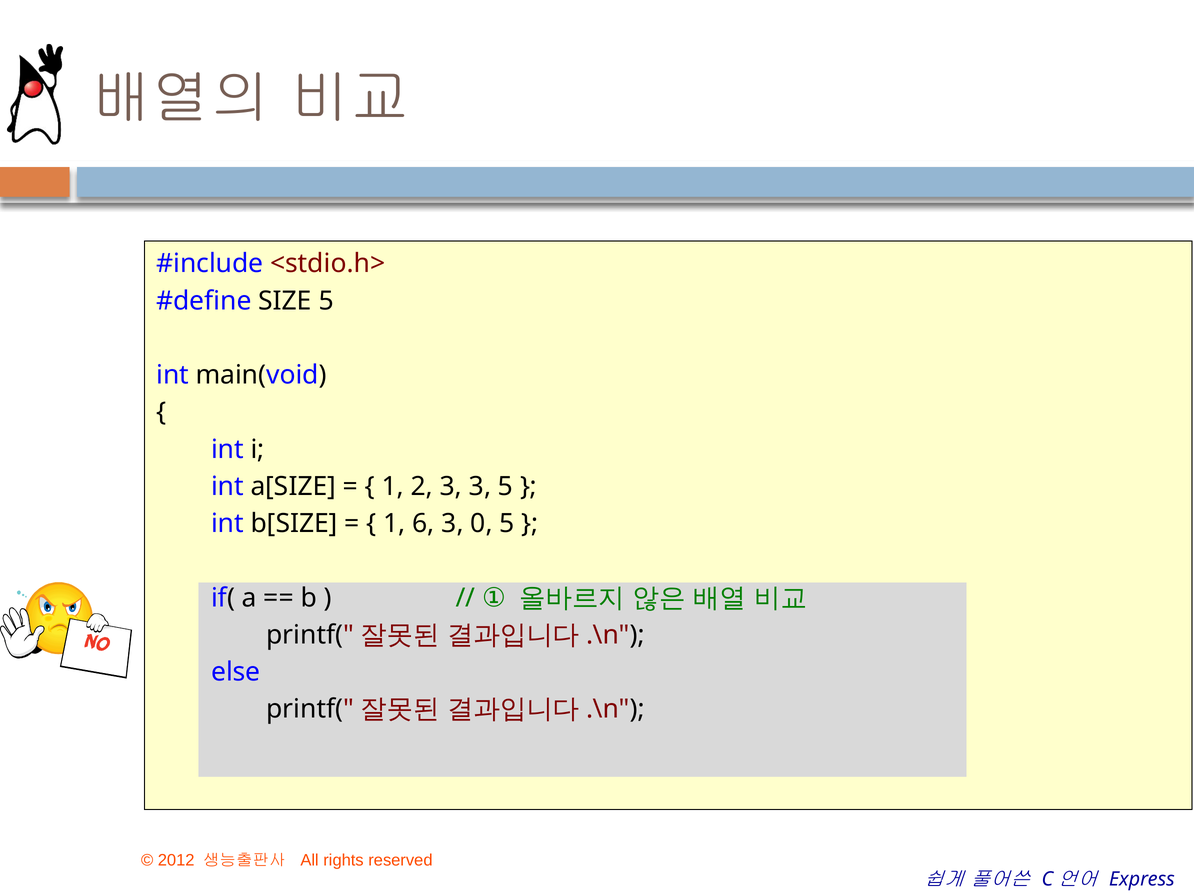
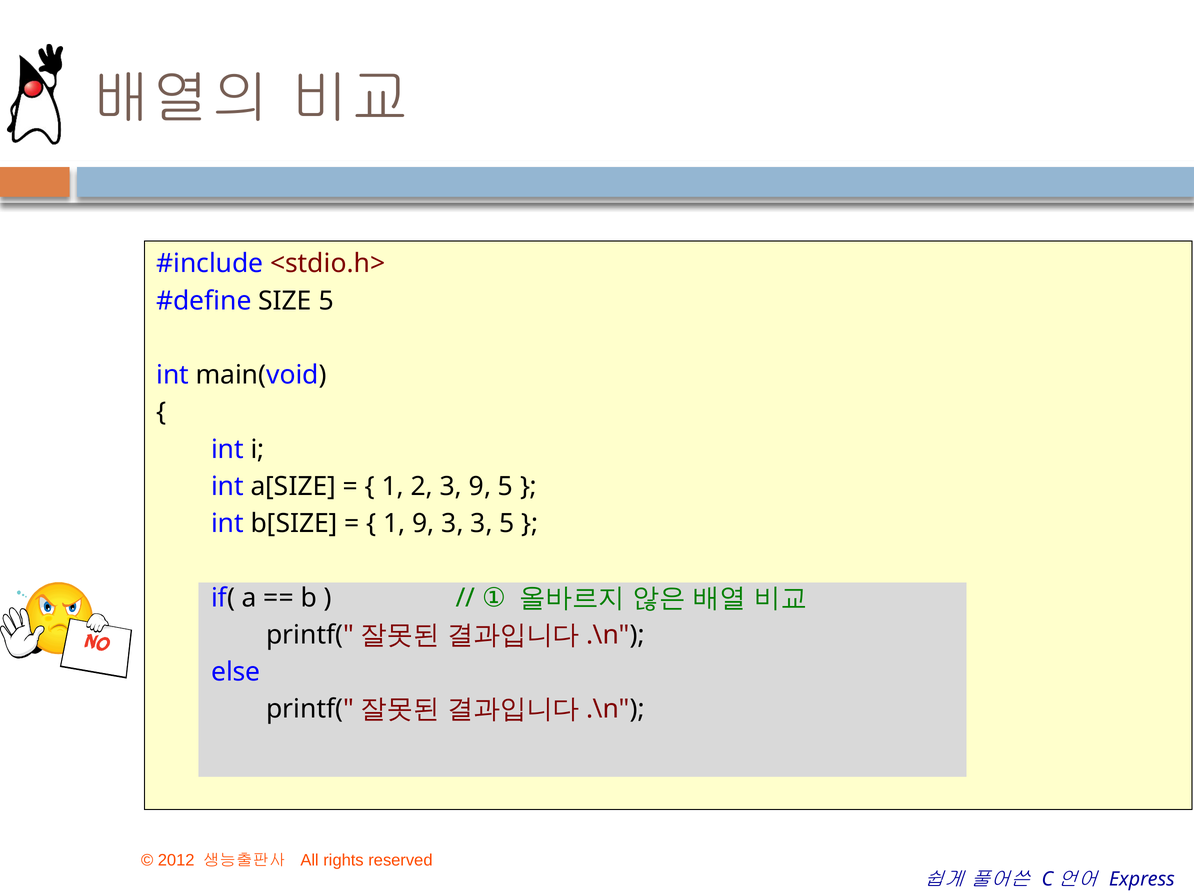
3 3: 3 -> 9 (480, 487)
1 6: 6 -> 9 (423, 524)
3 0: 0 -> 3 (482, 524)
